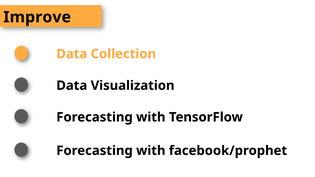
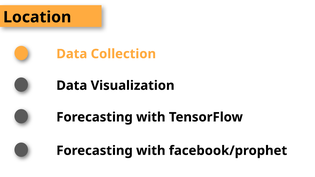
Improve: Improve -> Location (37, 17)
